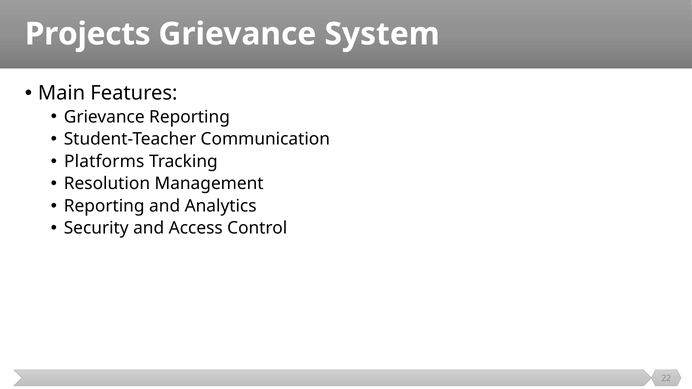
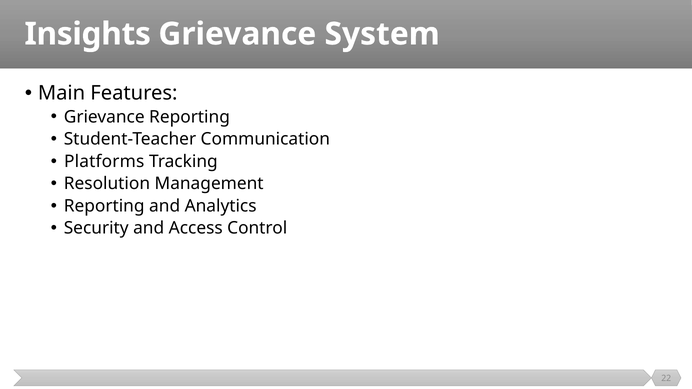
Projects: Projects -> Insights (88, 34)
